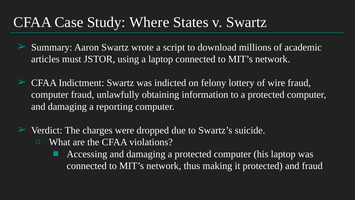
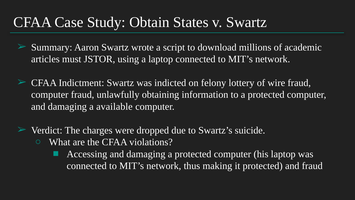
Where: Where -> Obtain (149, 22)
reporting: reporting -> available (114, 106)
